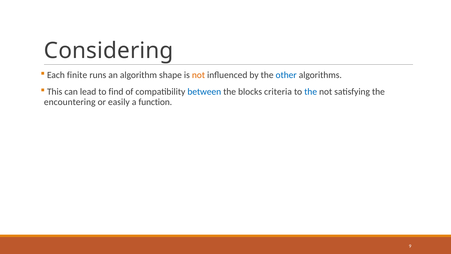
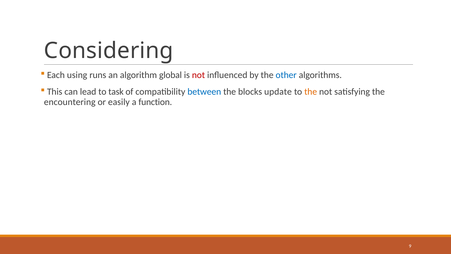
finite: finite -> using (77, 75)
shape: shape -> global (170, 75)
not colour: orange -> red (198, 75)
find: find -> task (116, 92)
criteria: criteria -> update (278, 92)
the colour: blue -> orange (311, 92)
